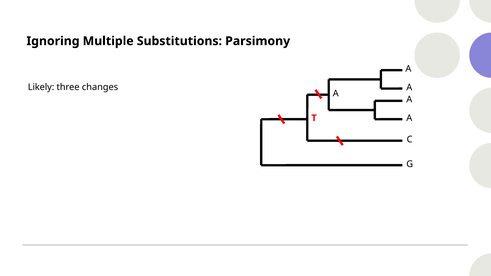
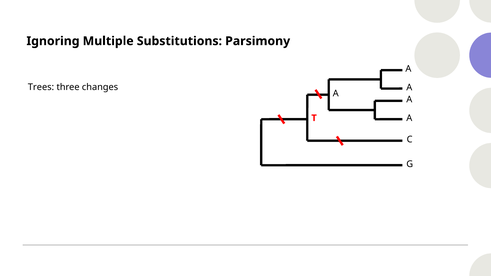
Likely: Likely -> Trees (41, 87)
